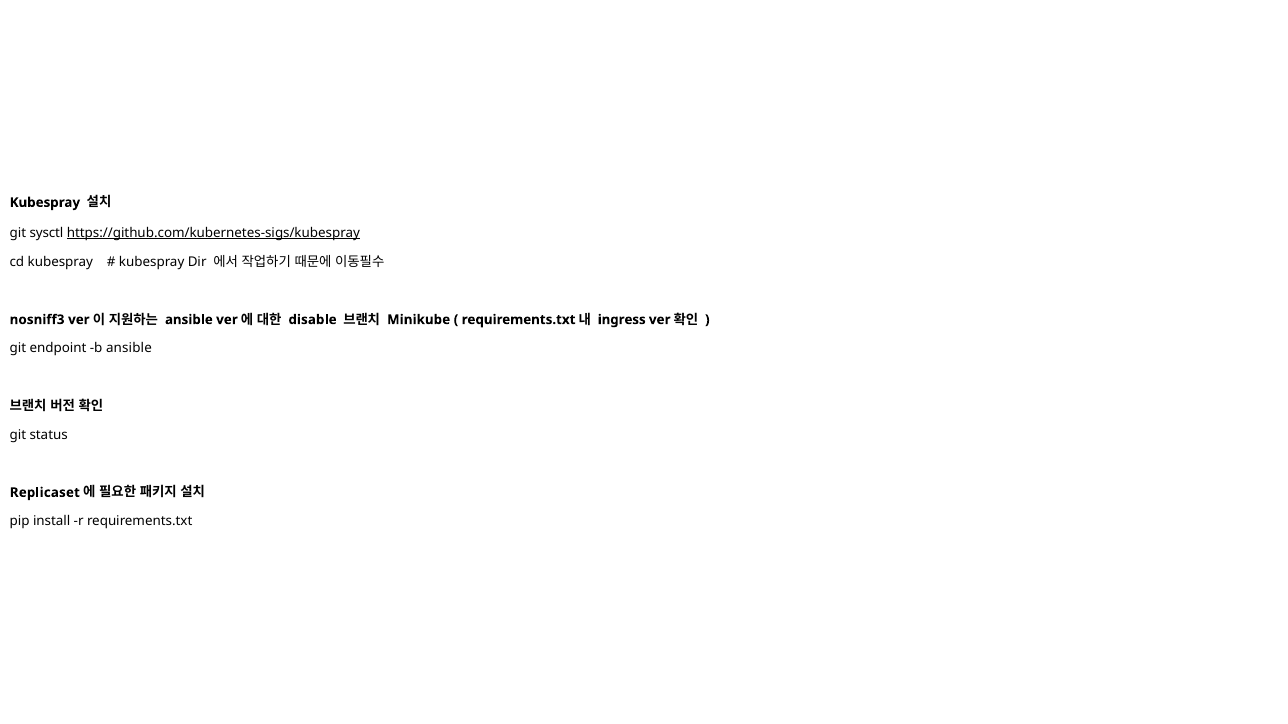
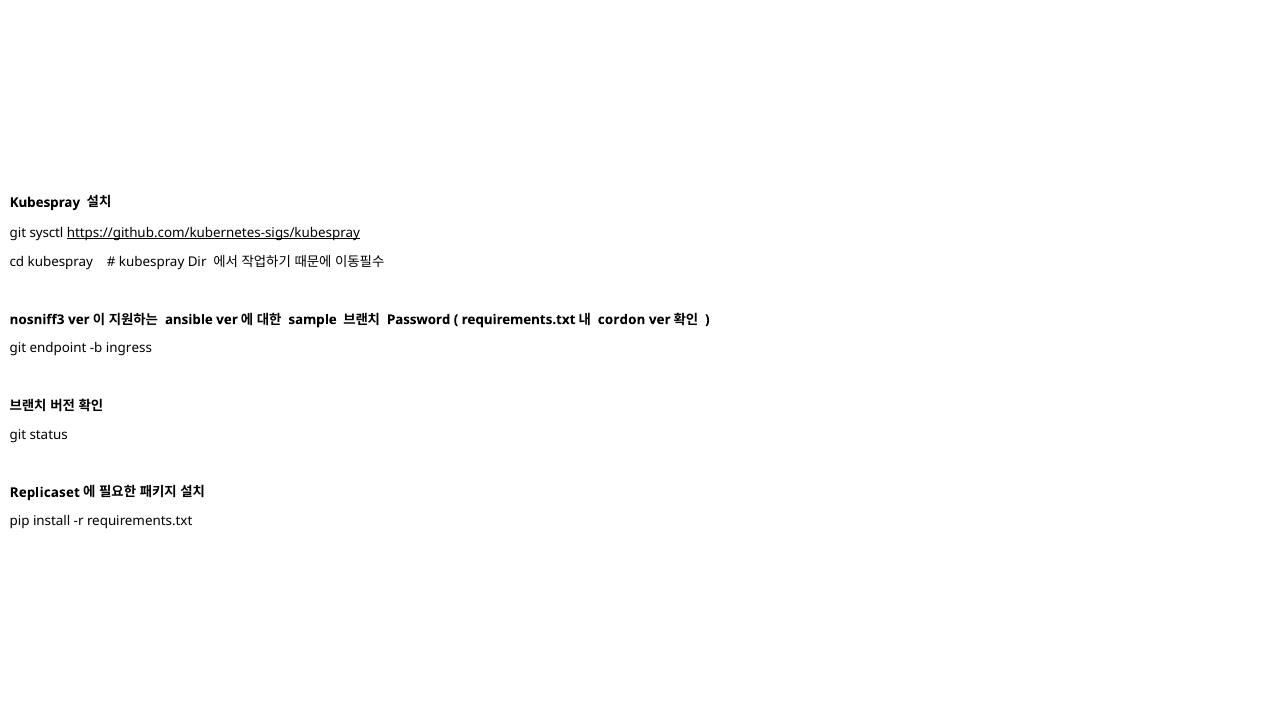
disable: disable -> sample (313, 320)
Minikube: Minikube -> Password (419, 320)
ingress: ingress -> cordon (622, 320)
b ansible: ansible -> ingress (129, 349)
